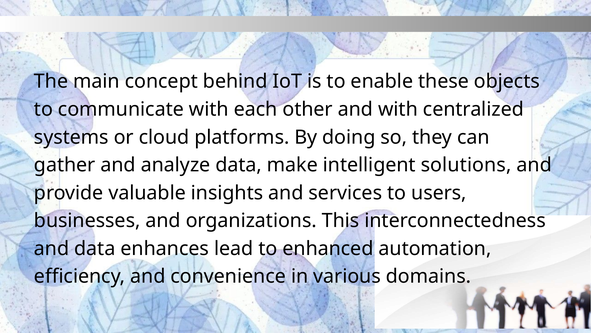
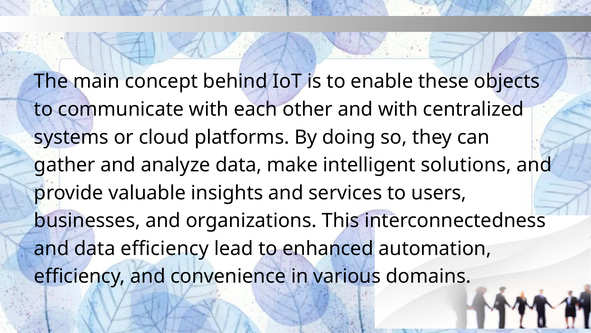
data enhances: enhances -> eﬃciency (165, 248)
